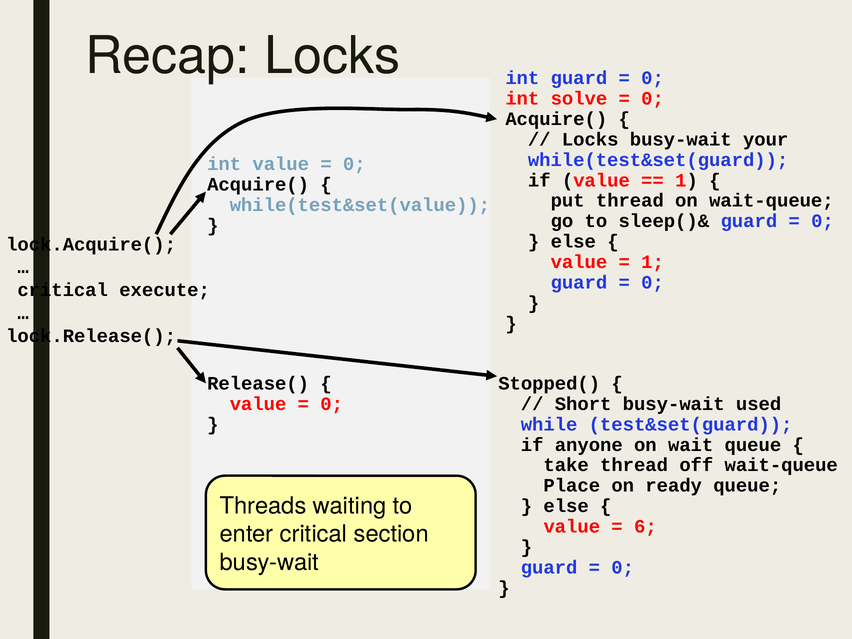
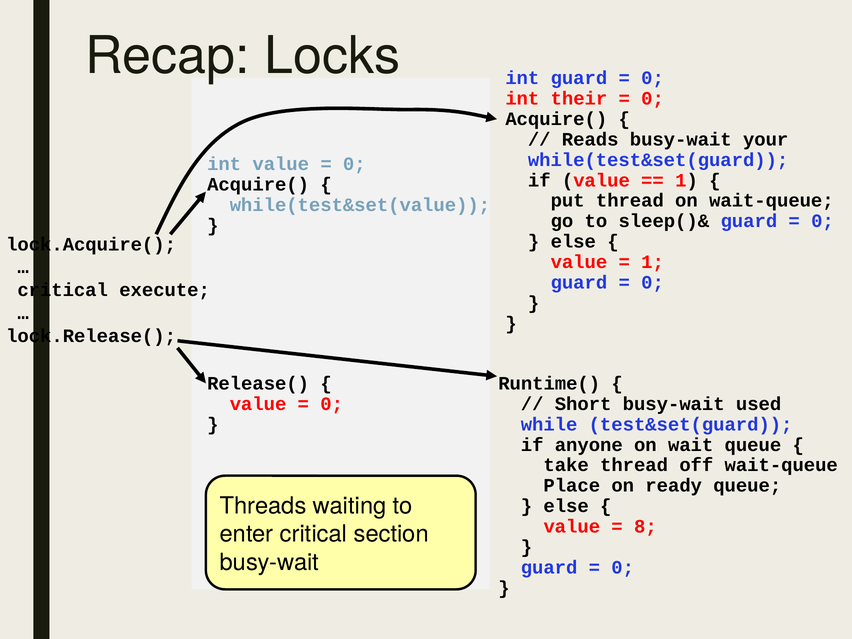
solve: solve -> their (579, 99)
Locks: Locks -> Reads (590, 139)
Stopped(: Stopped( -> Runtime( (549, 383)
6: 6 -> 8 (645, 526)
